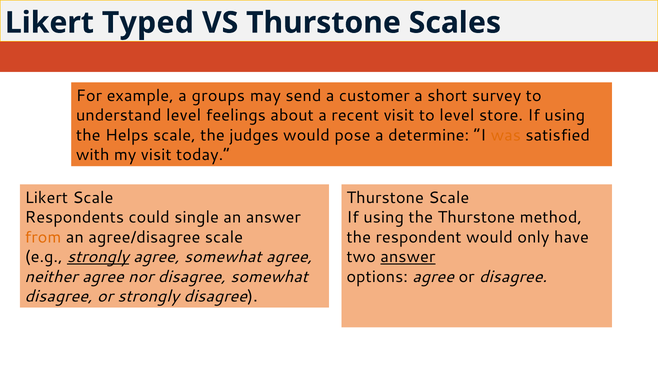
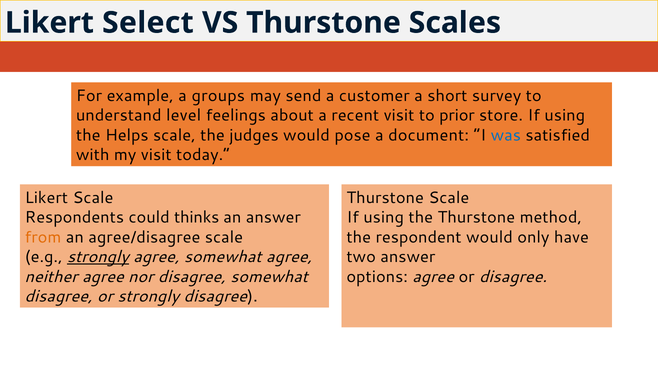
Typed: Typed -> Select (148, 23)
to level: level -> prior (457, 116)
determine: determine -> document (429, 135)
was colour: orange -> blue (506, 135)
single: single -> thinks (197, 218)
answer underline: present -> none (408, 257)
